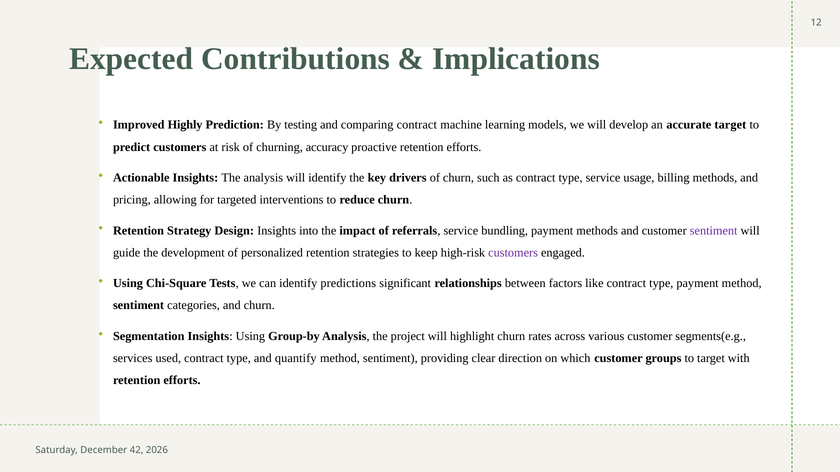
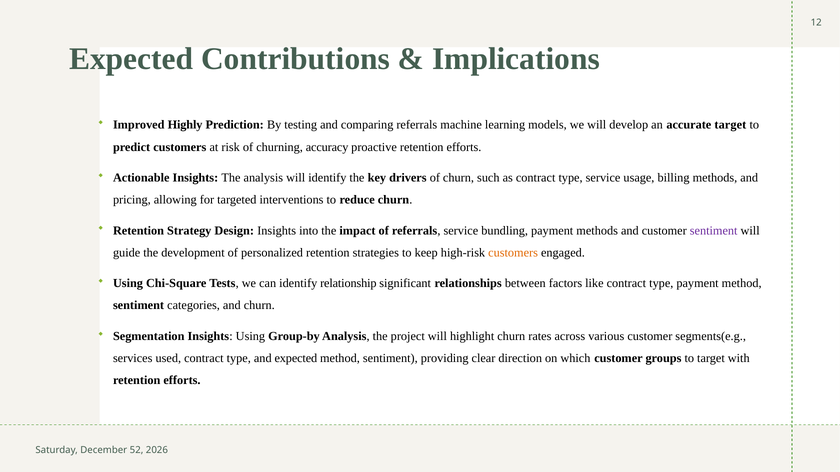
comparing contract: contract -> referrals (417, 125)
customers colour: purple -> orange (513, 253)
predictions: predictions -> relationship (348, 284)
and quantify: quantify -> expected (296, 359)
42: 42 -> 52 (137, 450)
